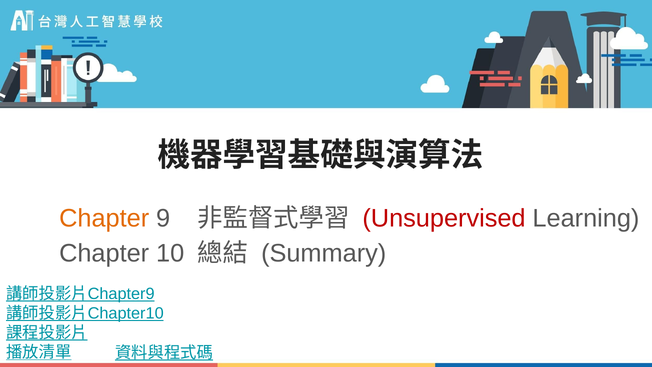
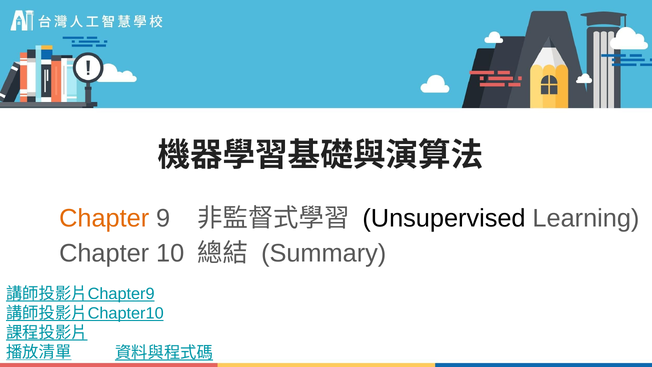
Unsupervised colour: red -> black (444, 218)
